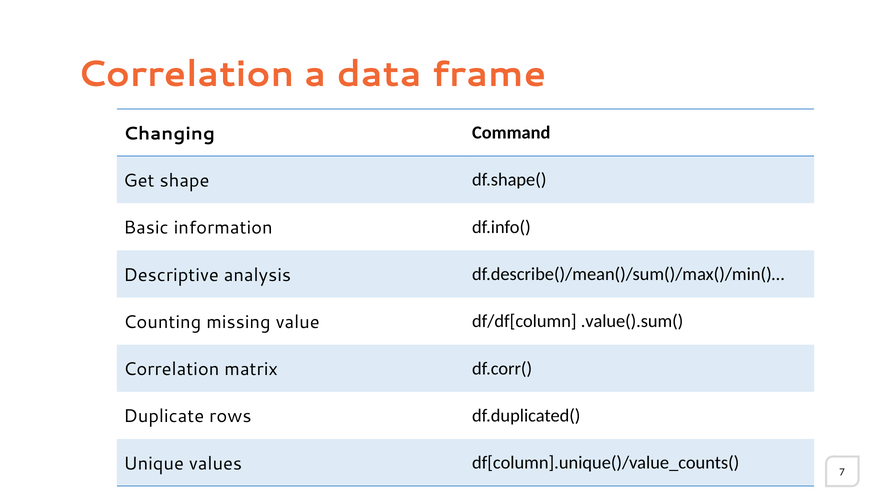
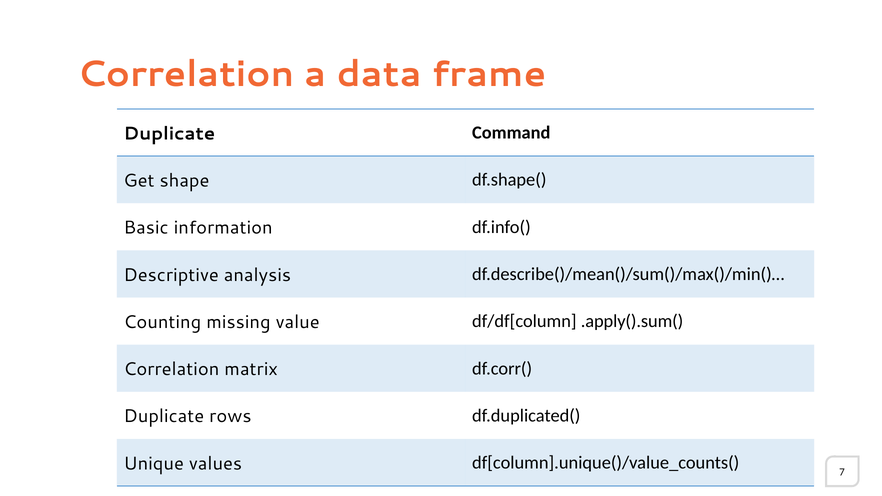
Changing: Changing -> Duplicate (169, 134)
.value().sum(: .value().sum( -> .apply().sum( (632, 321)
